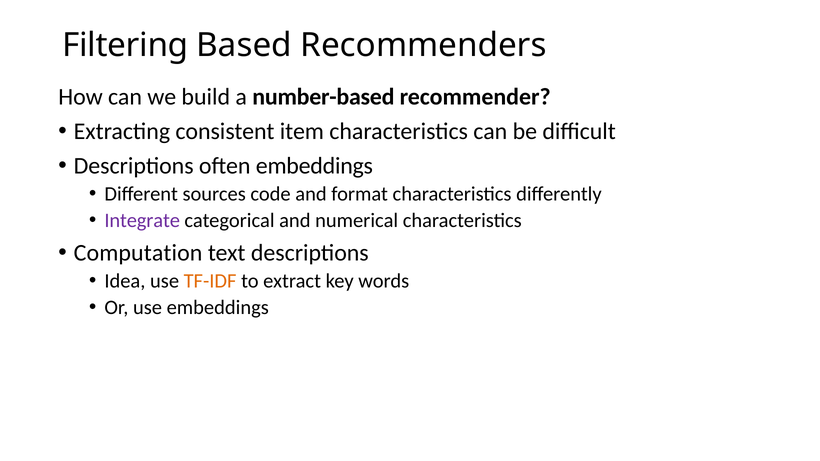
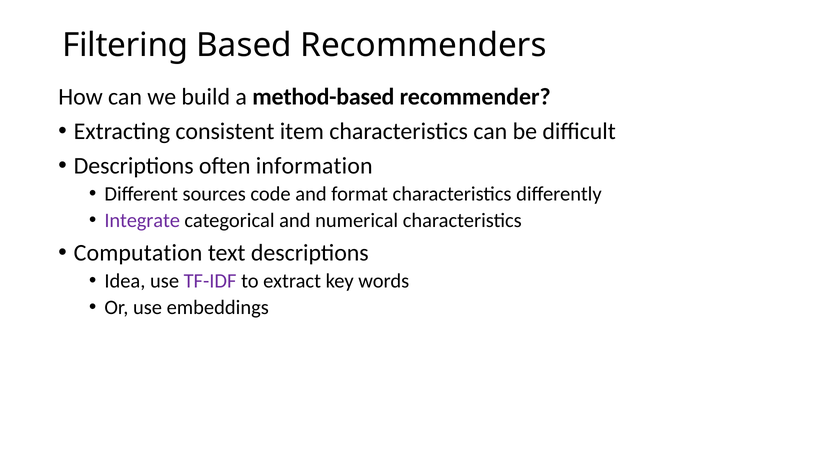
number-based: number-based -> method-based (323, 97)
often embeddings: embeddings -> information (314, 166)
TF-IDF colour: orange -> purple (210, 281)
